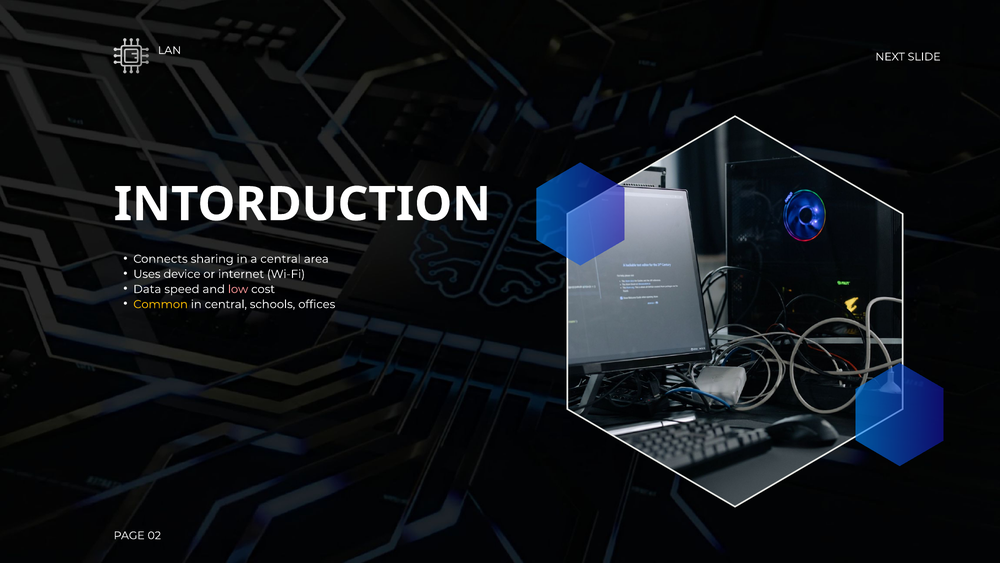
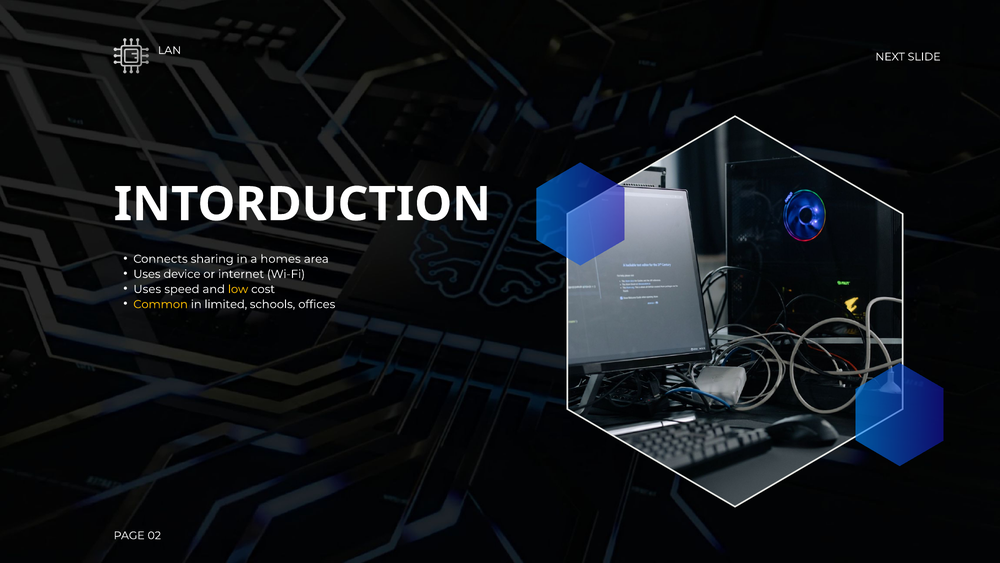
a central: central -> homes (281, 259)
Data: Data -> Uses (147, 289)
low colour: pink -> yellow (238, 289)
in central: central -> limited (226, 304)
